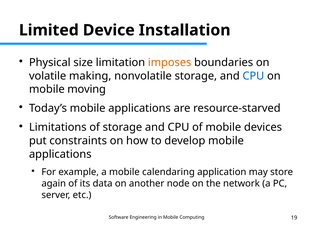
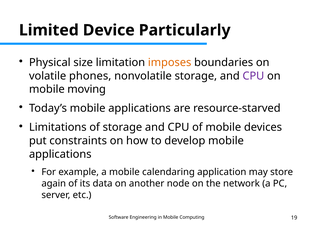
Installation: Installation -> Particularly (185, 30)
making: making -> phones (90, 76)
CPU colour: blue -> purple (253, 76)
